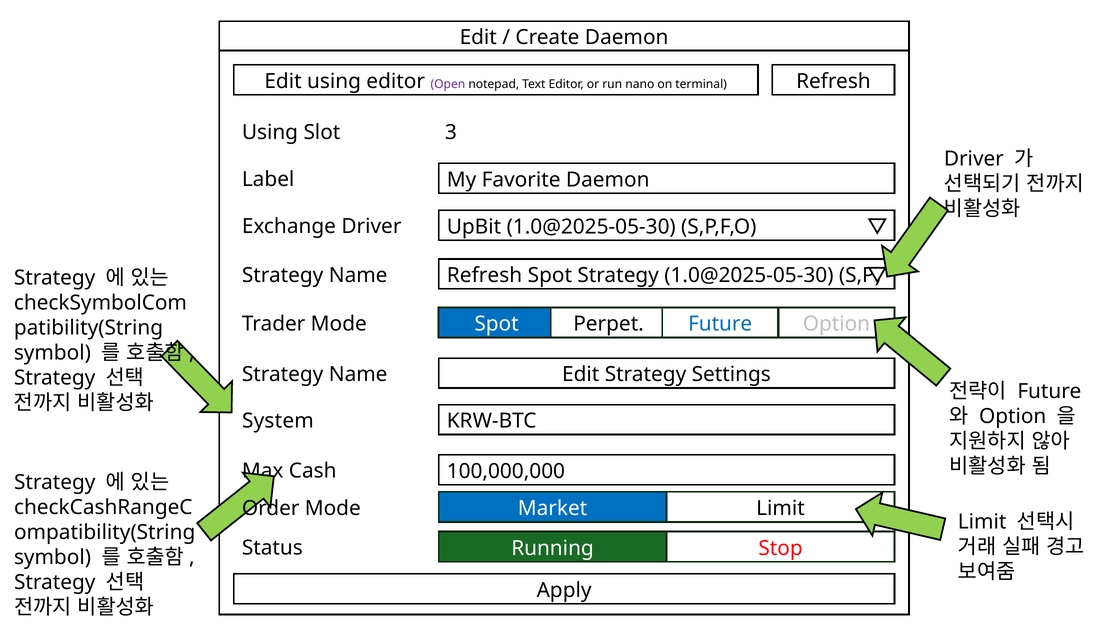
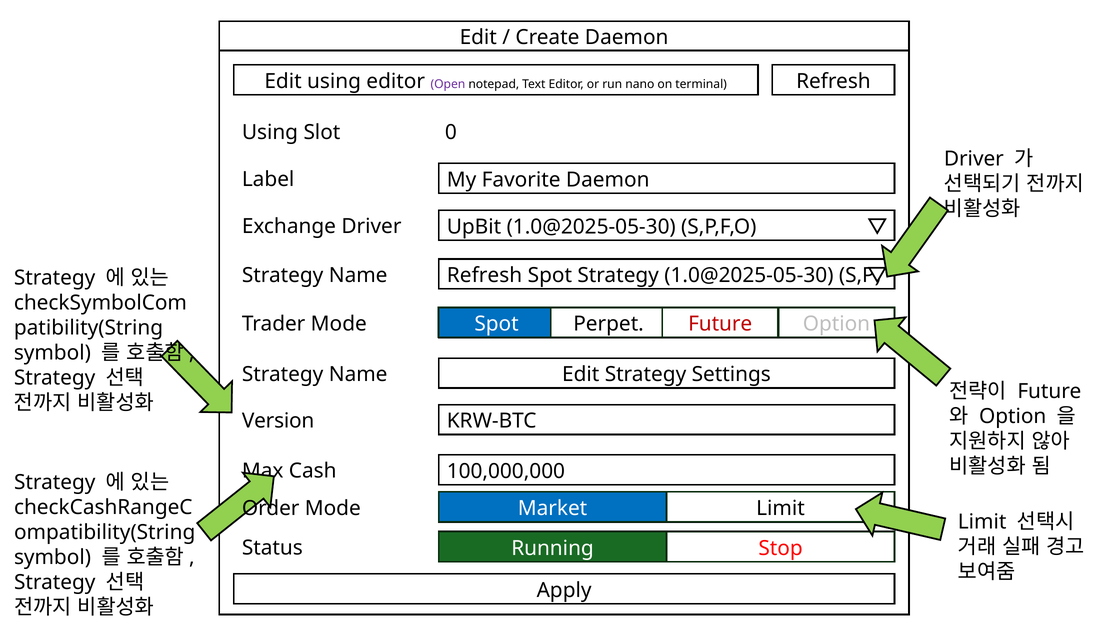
3: 3 -> 0 (451, 133)
Future colour: blue -> red (720, 324)
System: System -> Version (278, 421)
